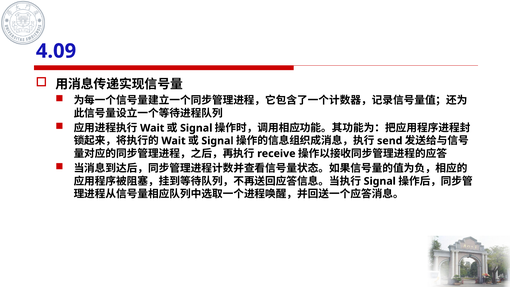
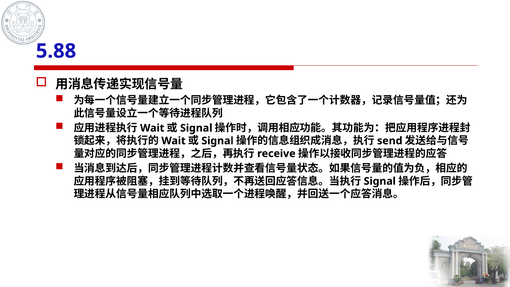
4.09: 4.09 -> 5.88 (56, 51)
